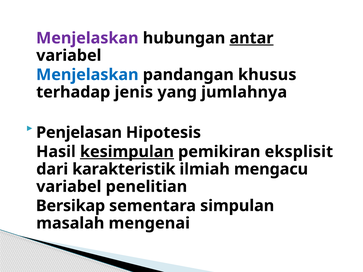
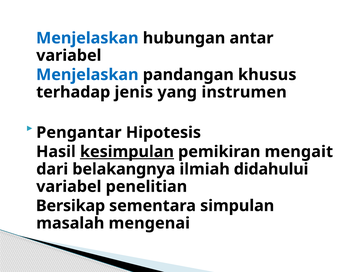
Menjelaskan colour: purple -> blue (87, 38)
antar underline: present -> none (251, 38)
jumlahnya: jumlahnya -> instrumen (244, 92)
Penjelasan: Penjelasan -> Pengantar (79, 133)
eksplisit: eksplisit -> mengait (299, 152)
karakteristik: karakteristik -> belakangnya (124, 169)
mengacu: mengacu -> didahului (271, 169)
